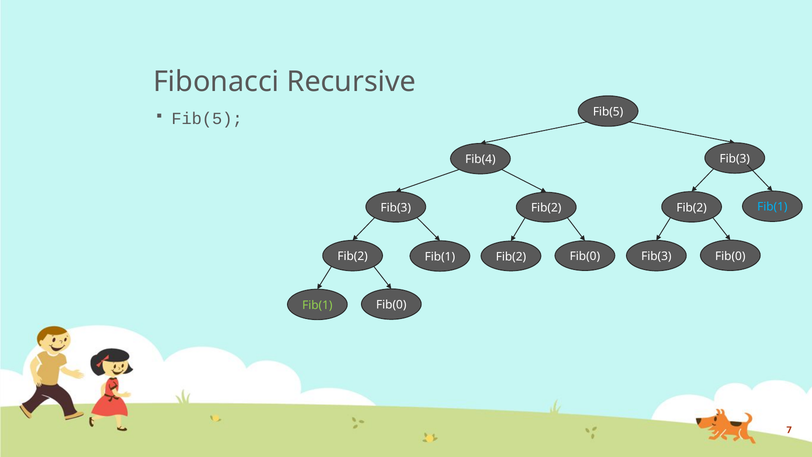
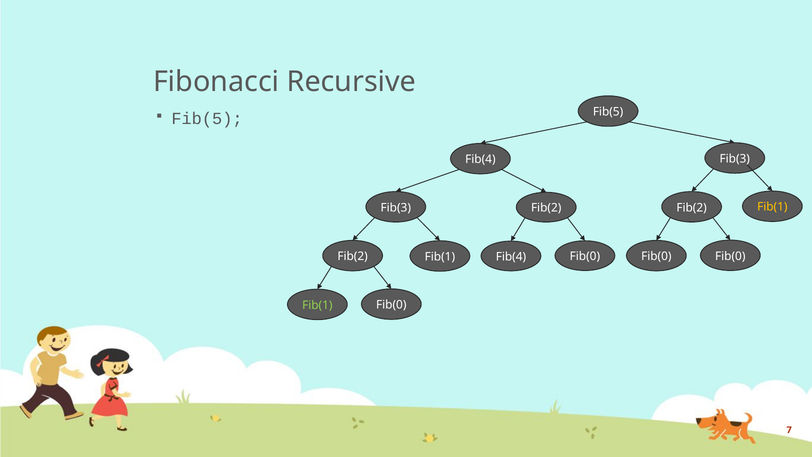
Fib(1 colour: light blue -> yellow (772, 207)
Fib(3: Fib(3 -> Fib(0 (656, 256)
Fib(2: Fib(2 -> Fib(4 (511, 257)
